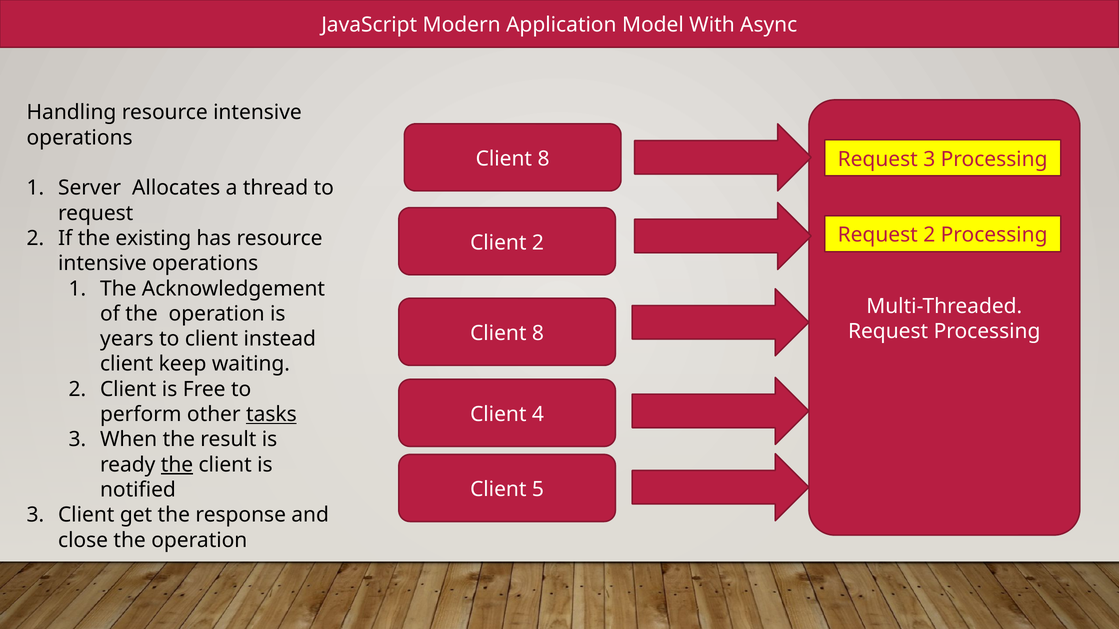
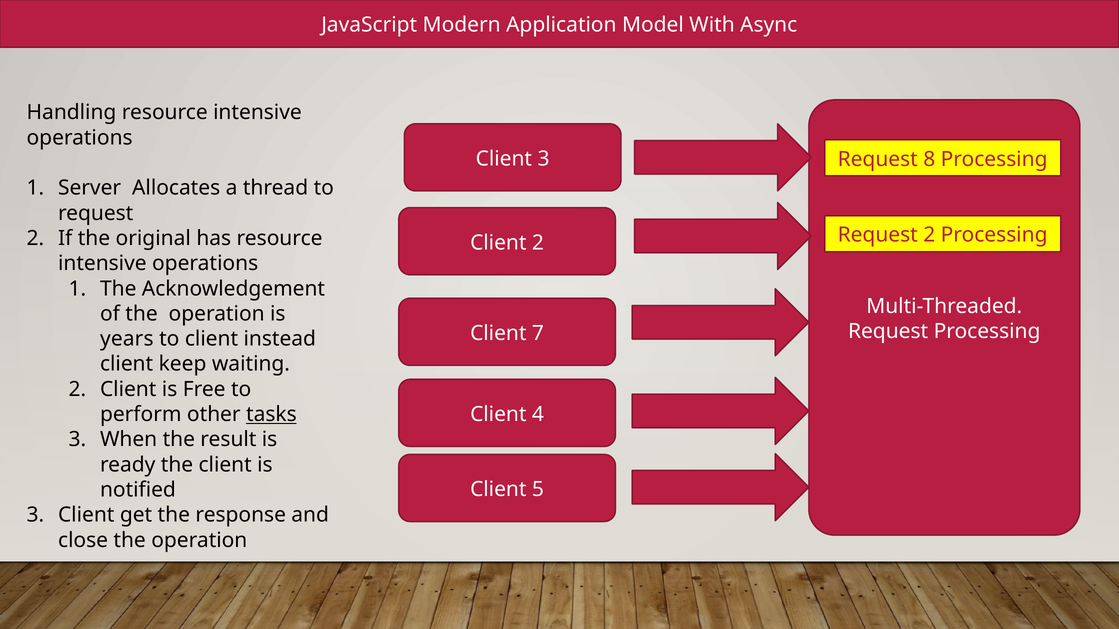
8: 8 -> 3 (544, 159)
Request 3: 3 -> 8 (929, 159)
existing: existing -> original (153, 238)
8: 8 -> 7 (538, 333)
the underline: present -> none (177, 465)
